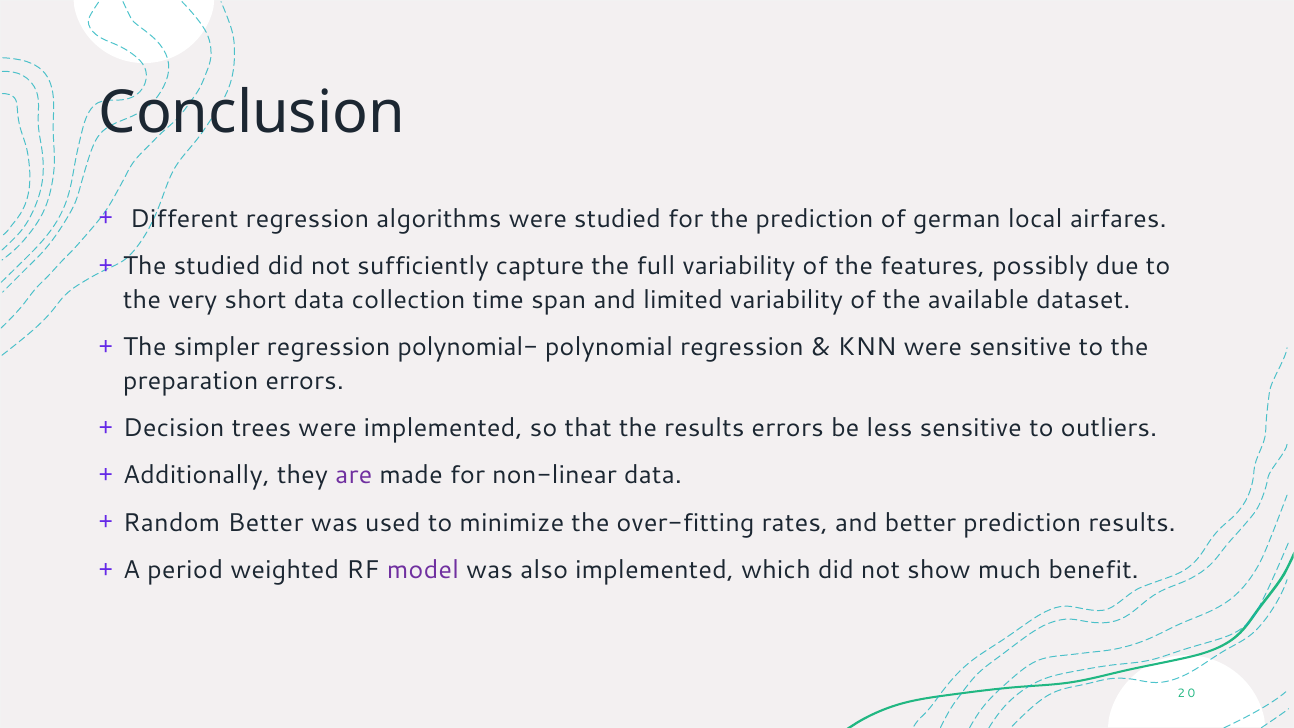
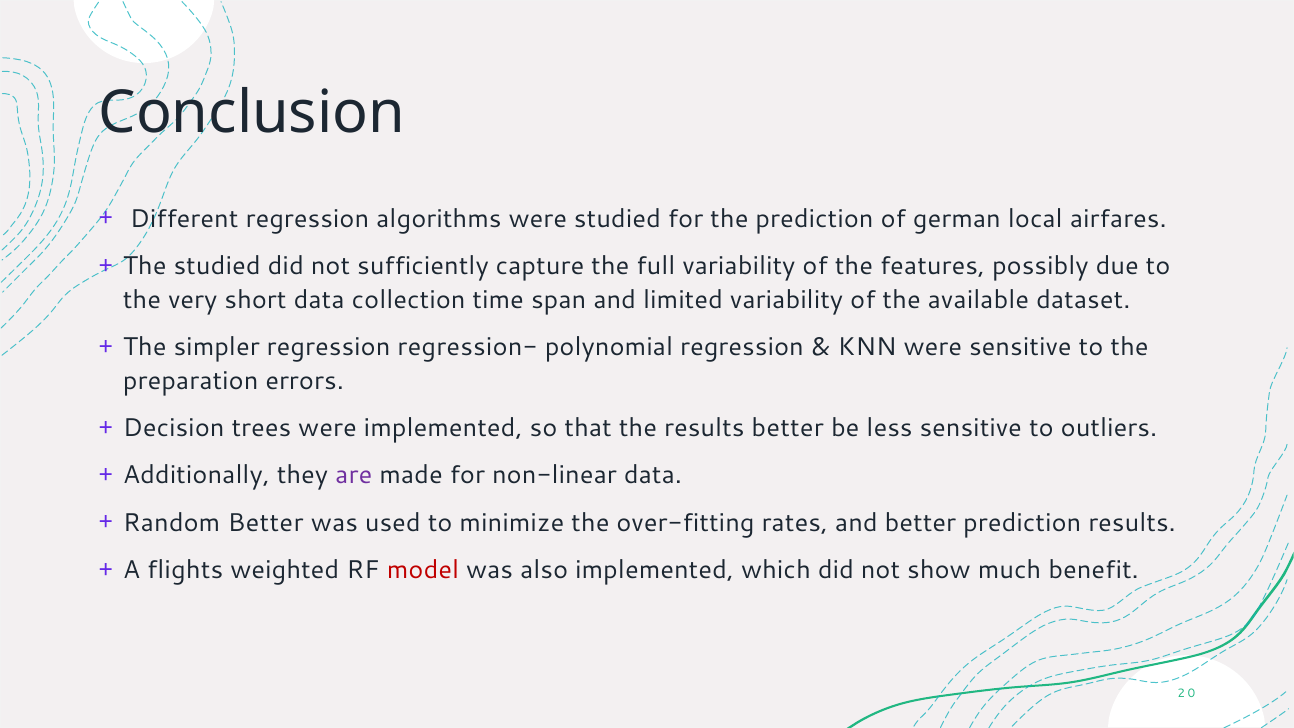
polynomial-: polynomial- -> regression- (468, 347)
results errors: errors -> better (788, 428)
period: period -> flights (185, 570)
model colour: purple -> red (423, 570)
